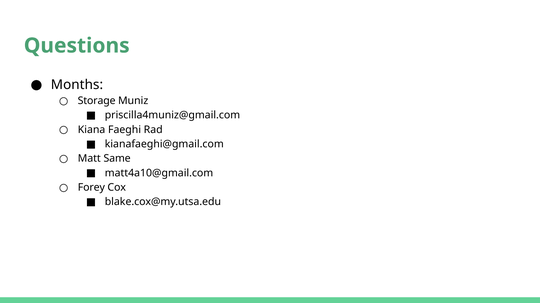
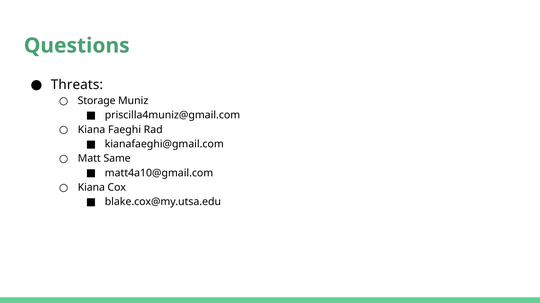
Months: Months -> Threats (77, 85)
Forey: Forey -> Kiana (91, 188)
